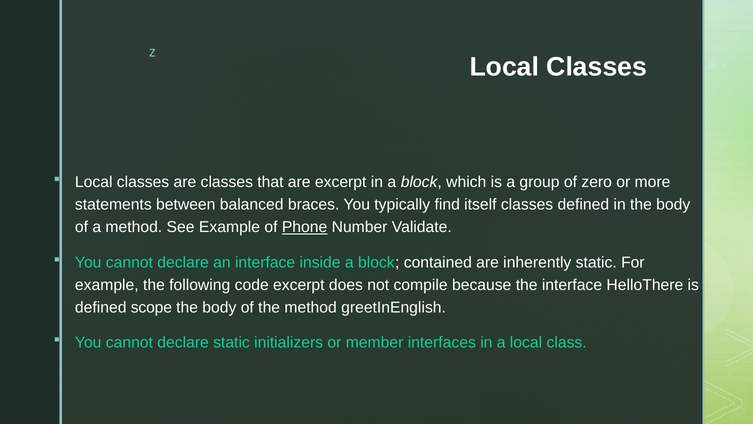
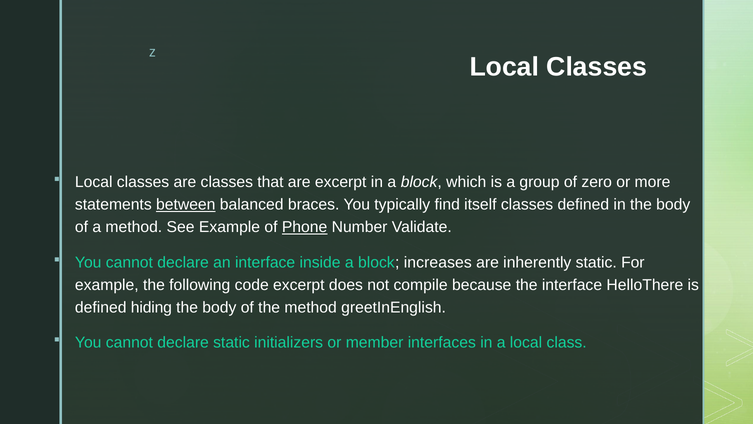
between underline: none -> present (186, 204)
contained: contained -> increases (438, 262)
scope: scope -> hiding (151, 307)
